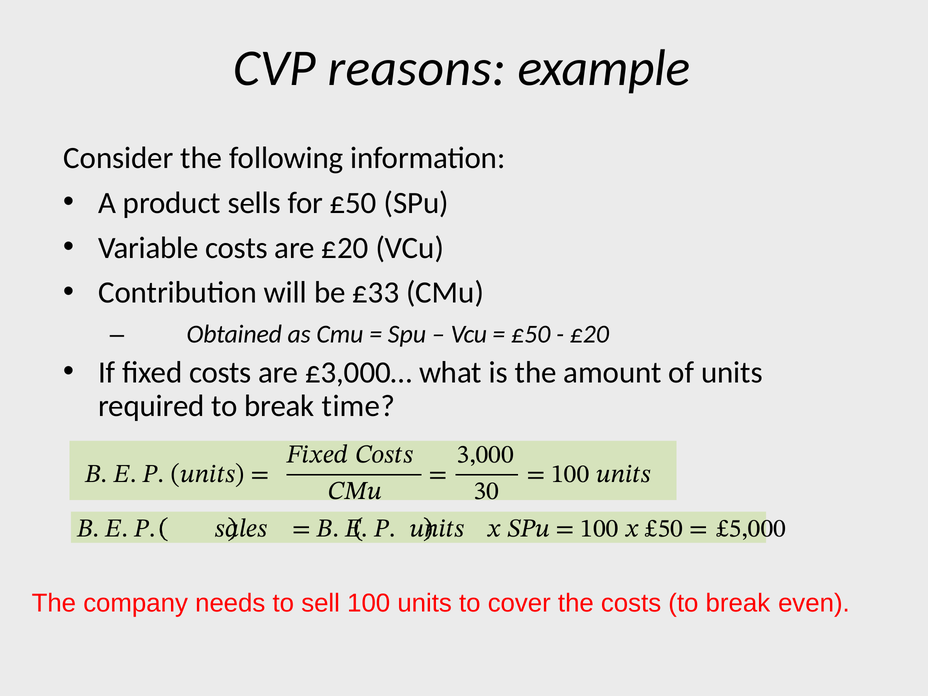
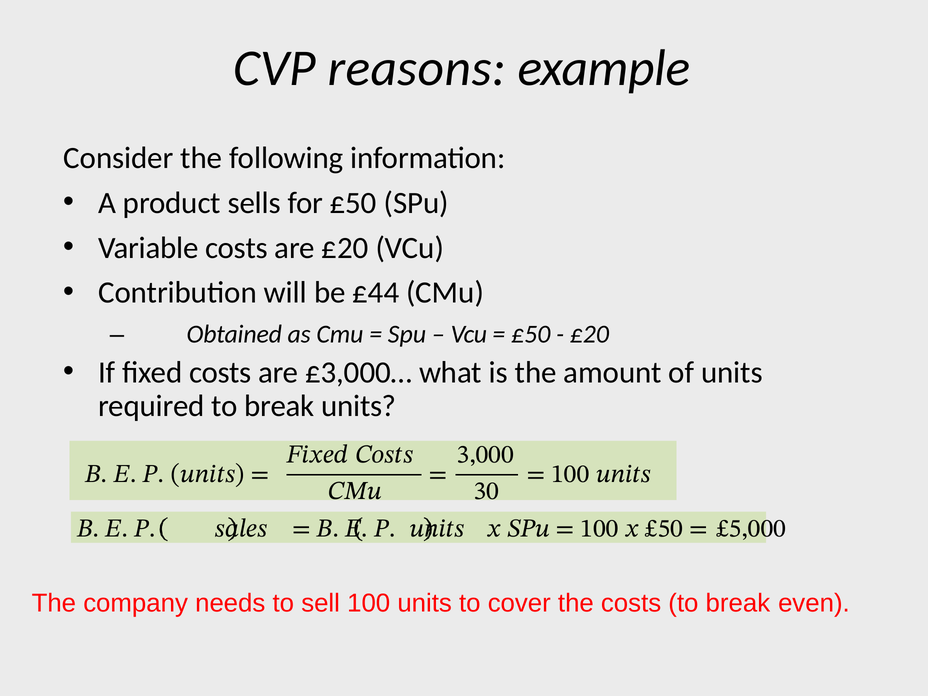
£33: £33 -> £44 (376, 293)
break time: time -> units (359, 406)
